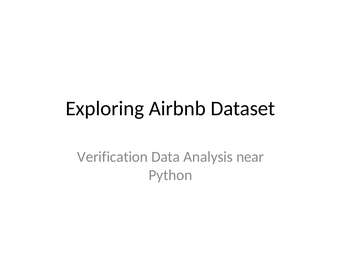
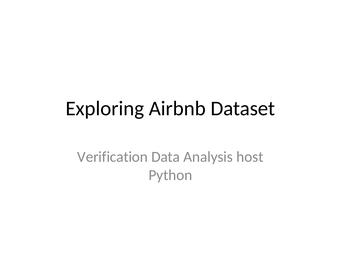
near: near -> host (250, 157)
